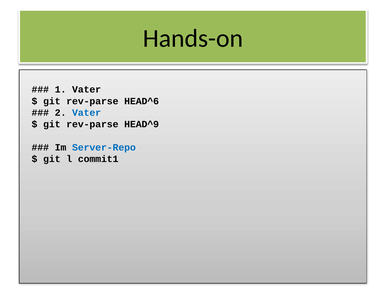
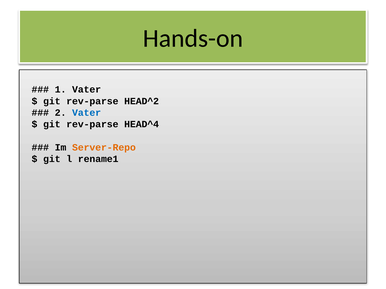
HEAD^6: HEAD^6 -> HEAD^2 (142, 101)
HEAD^9: HEAD^9 -> HEAD^4 (142, 124)
Server-Repo colour: blue -> orange (104, 148)
commit1: commit1 -> rename1 (98, 159)
